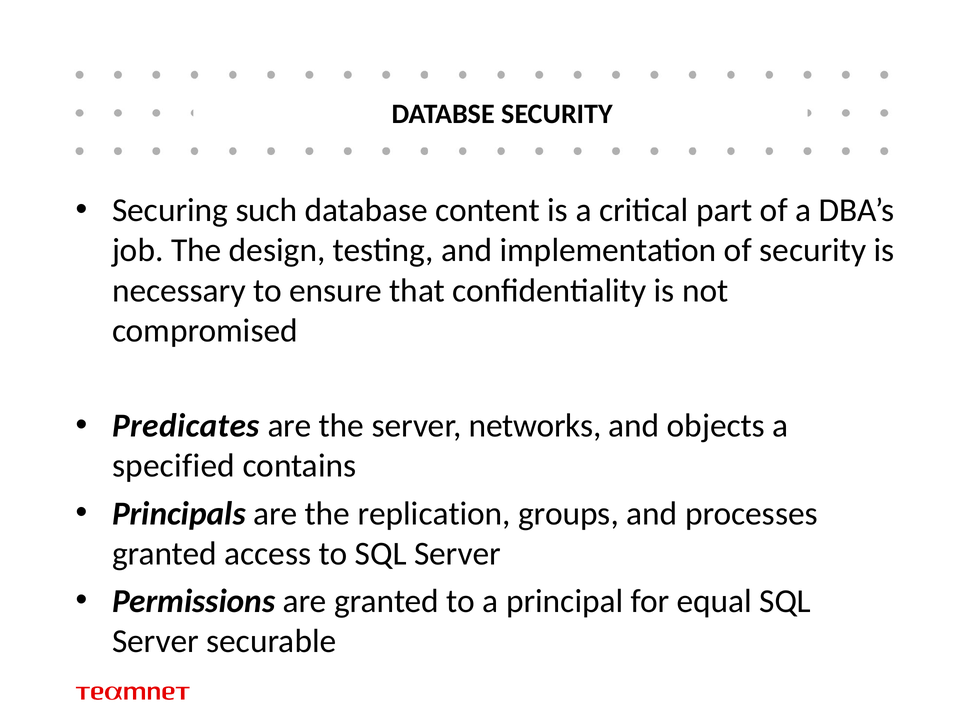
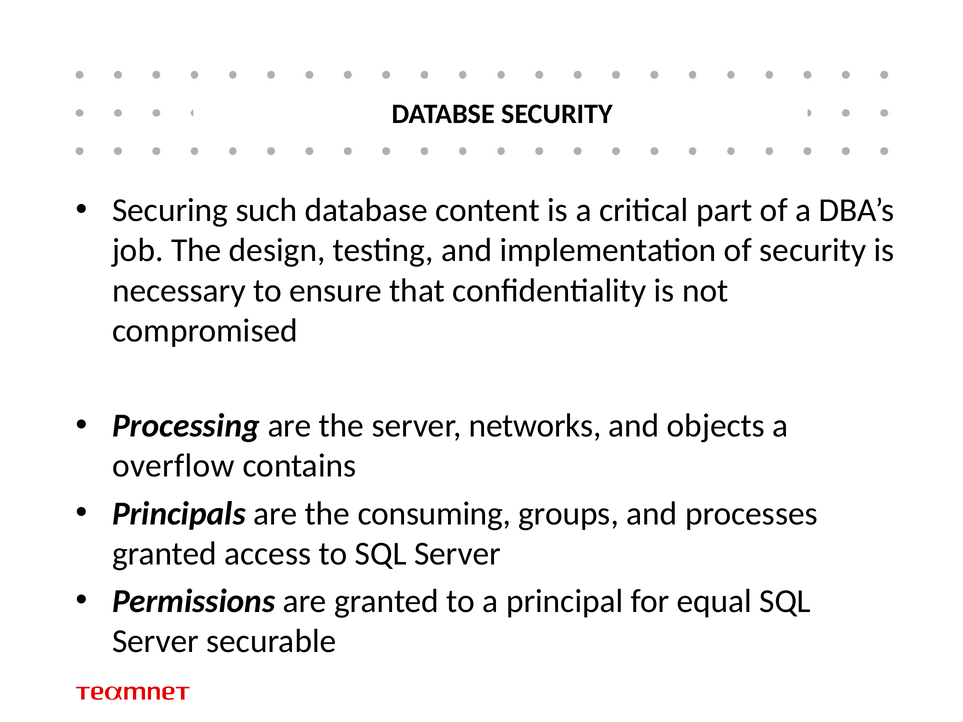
Predicates: Predicates -> Processing (186, 426)
specified: specified -> overflow (173, 466)
replication: replication -> consuming (434, 514)
